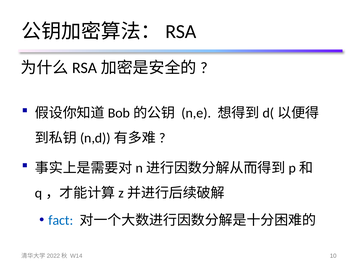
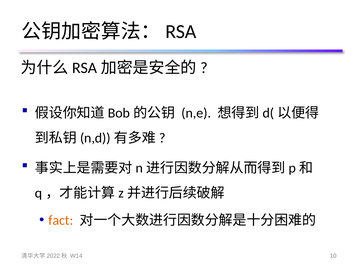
fact colour: blue -> orange (61, 221)
